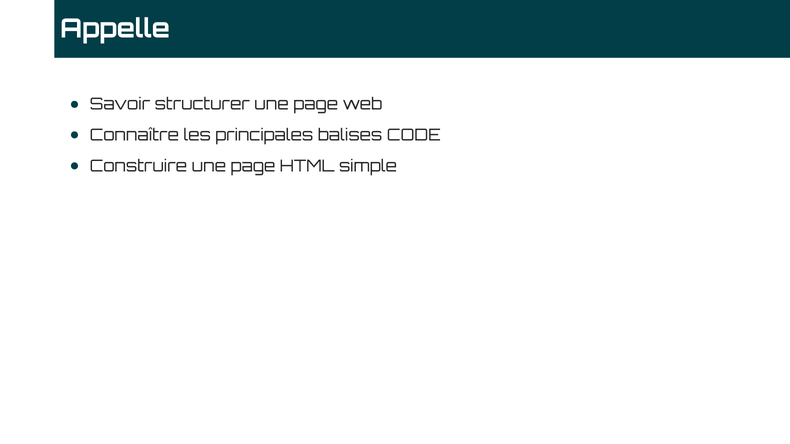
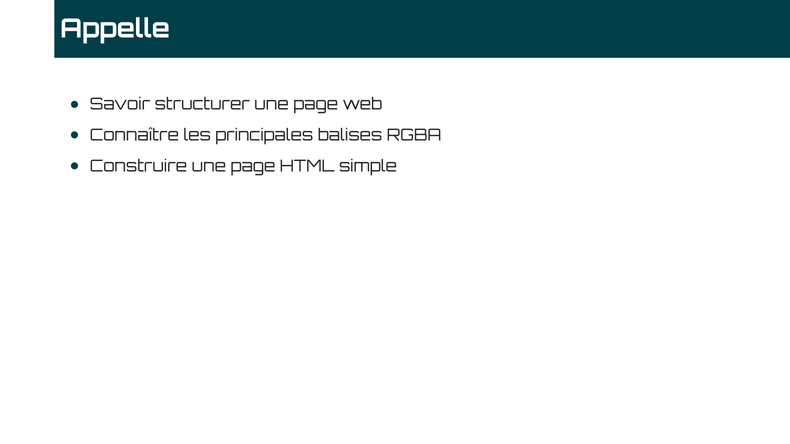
CODE: CODE -> RGBA (414, 135)
